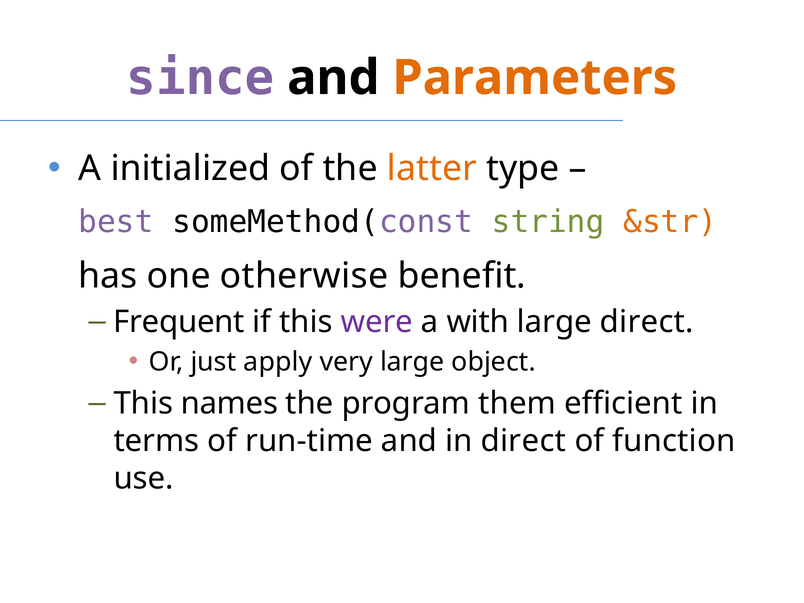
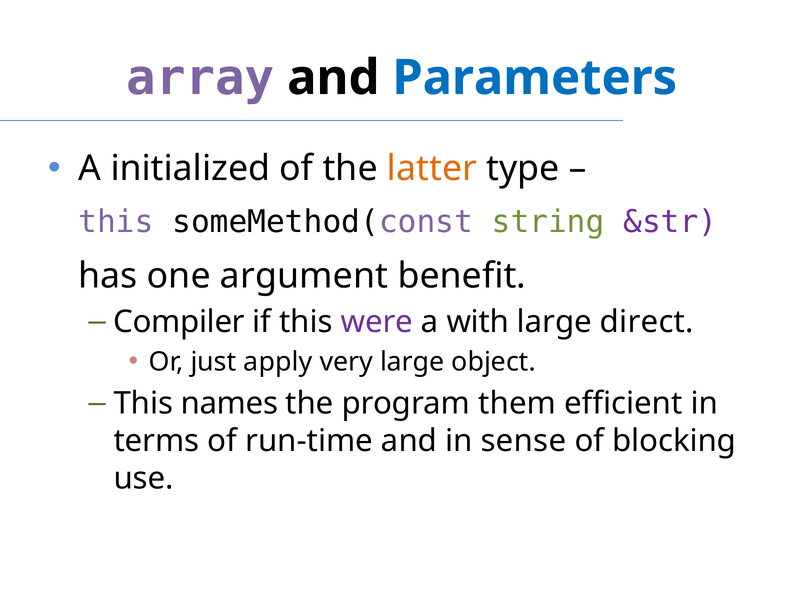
since: since -> array (200, 78)
Parameters colour: orange -> blue (535, 78)
best: best -> this (116, 222)
&str colour: orange -> purple (670, 222)
otherwise: otherwise -> argument (304, 276)
Frequent: Frequent -> Compiler (179, 322)
in direct: direct -> sense (523, 441)
function: function -> blocking (674, 441)
